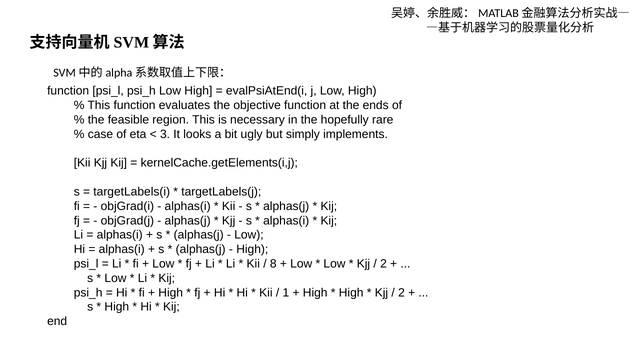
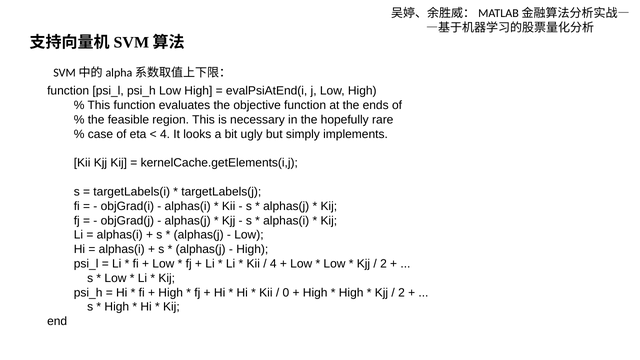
3: 3 -> 4 (165, 134)
8: 8 -> 4 (273, 264)
1: 1 -> 0 (286, 293)
